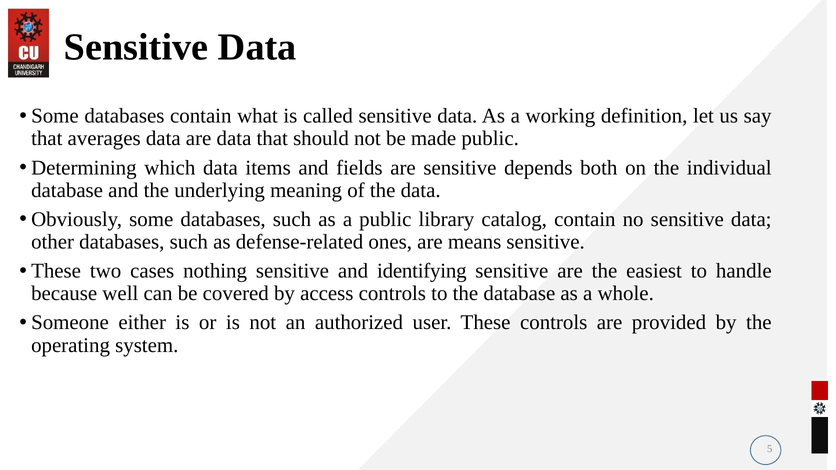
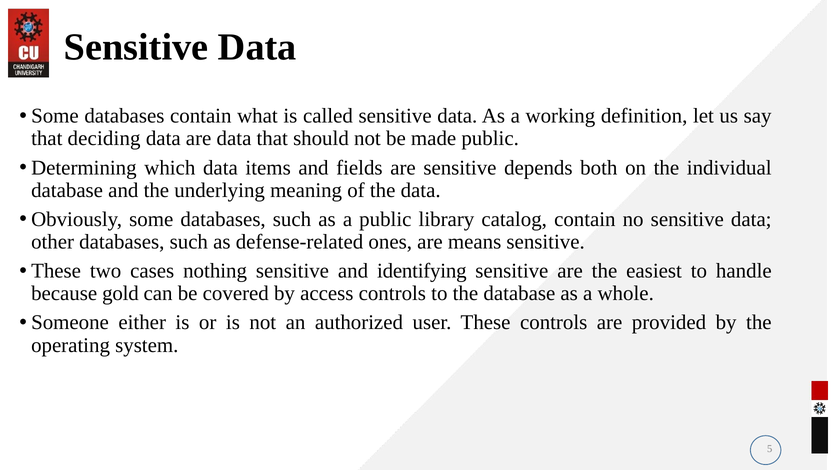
averages: averages -> deciding (104, 139)
well: well -> gold (120, 294)
